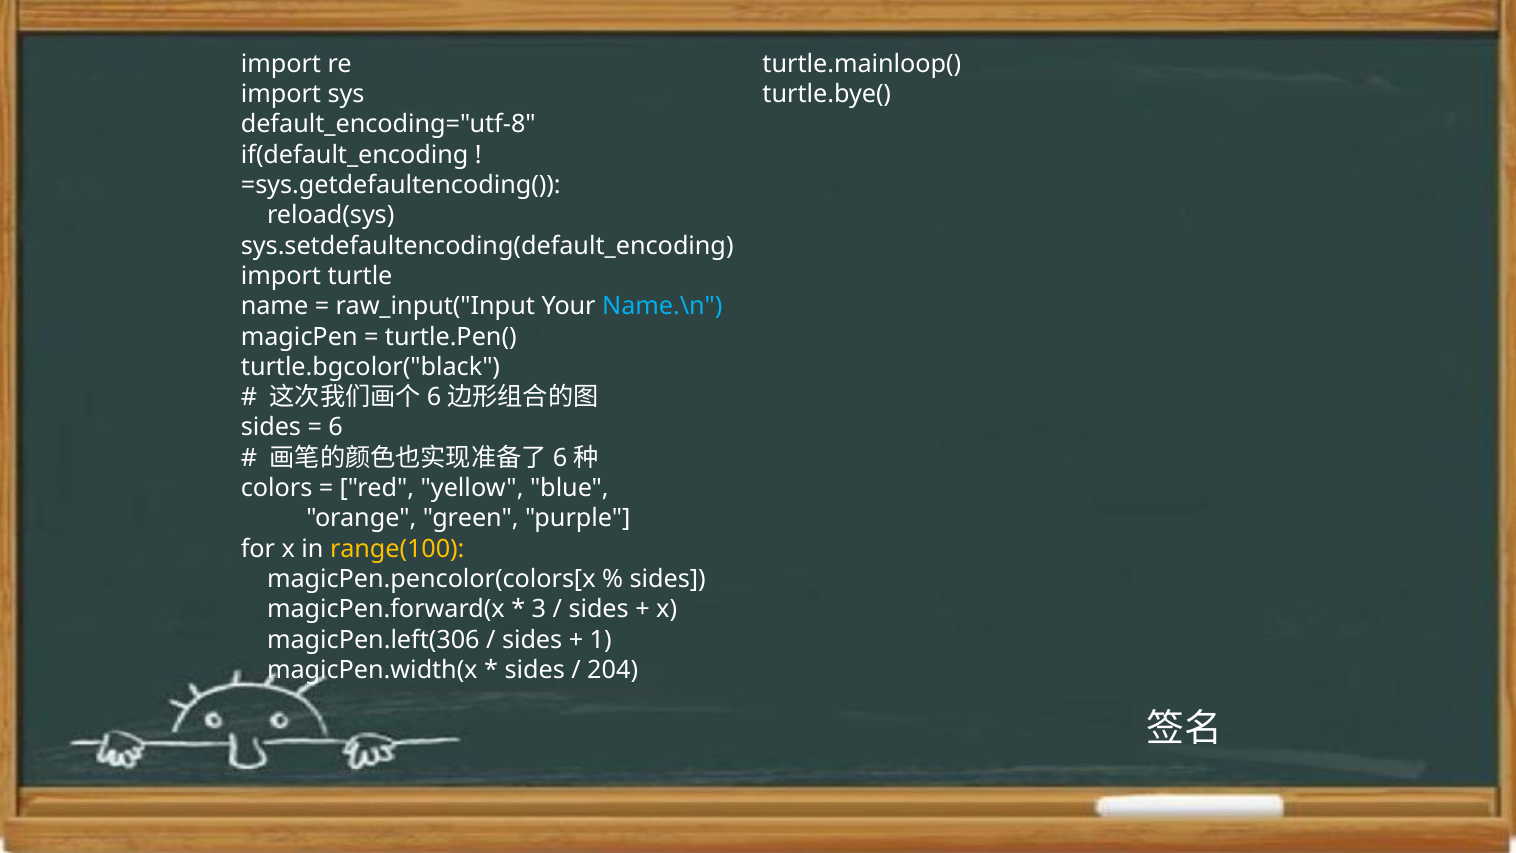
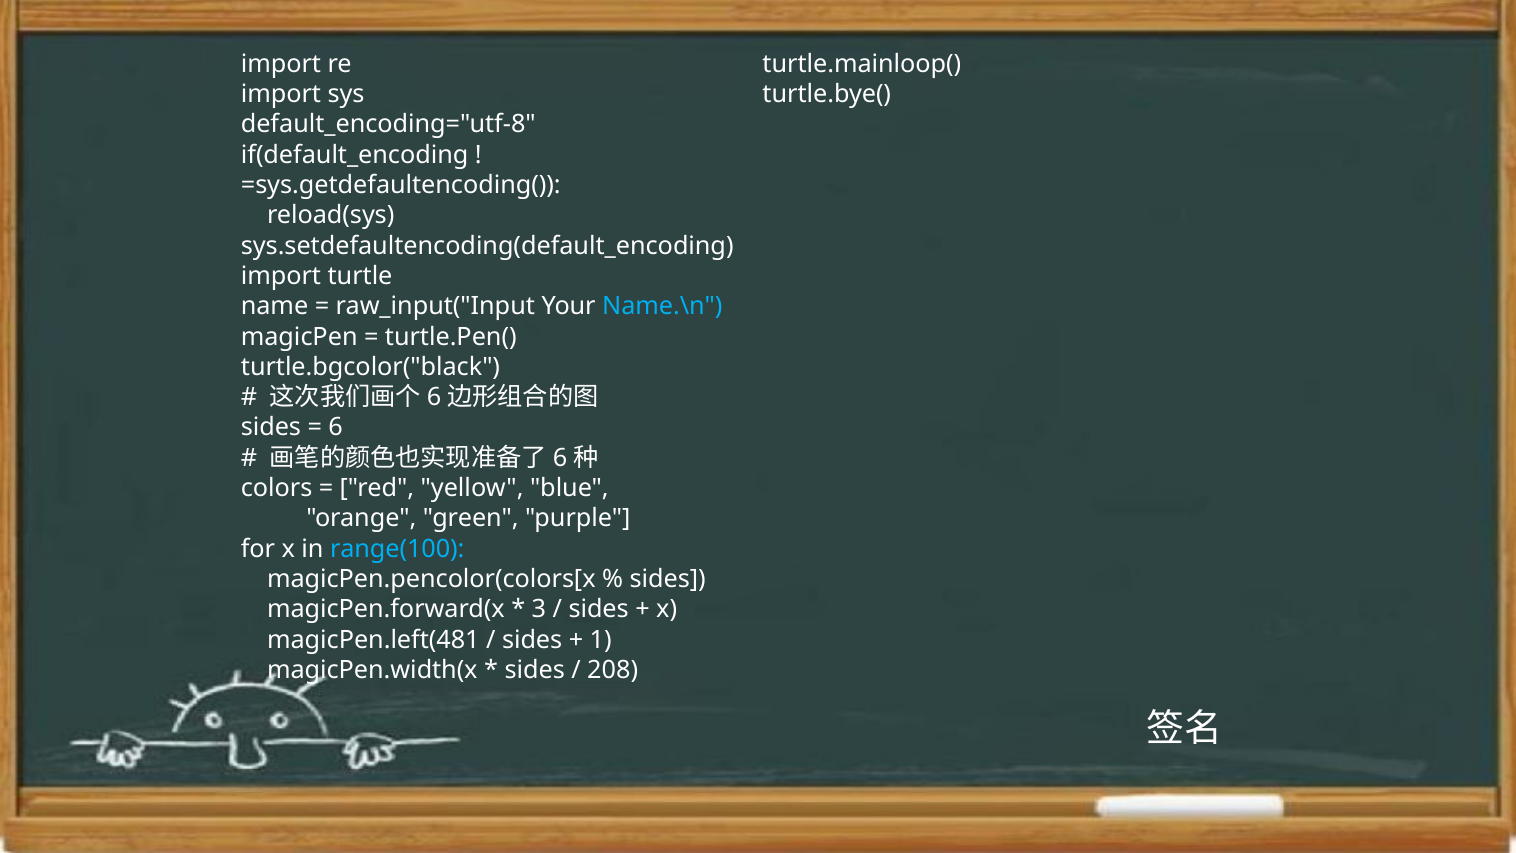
range(100 colour: yellow -> light blue (397, 549)
magicPen.left(306: magicPen.left(306 -> magicPen.left(481 (373, 640)
204: 204 -> 208 (613, 670)
